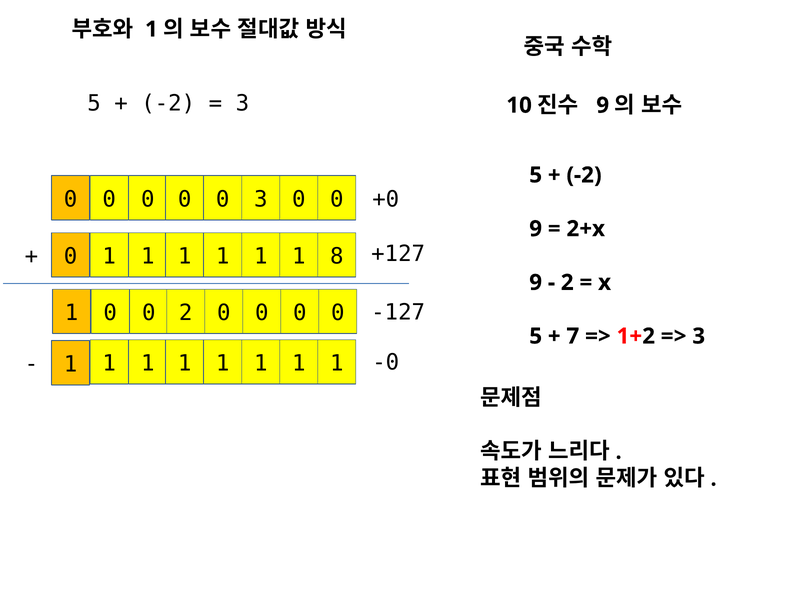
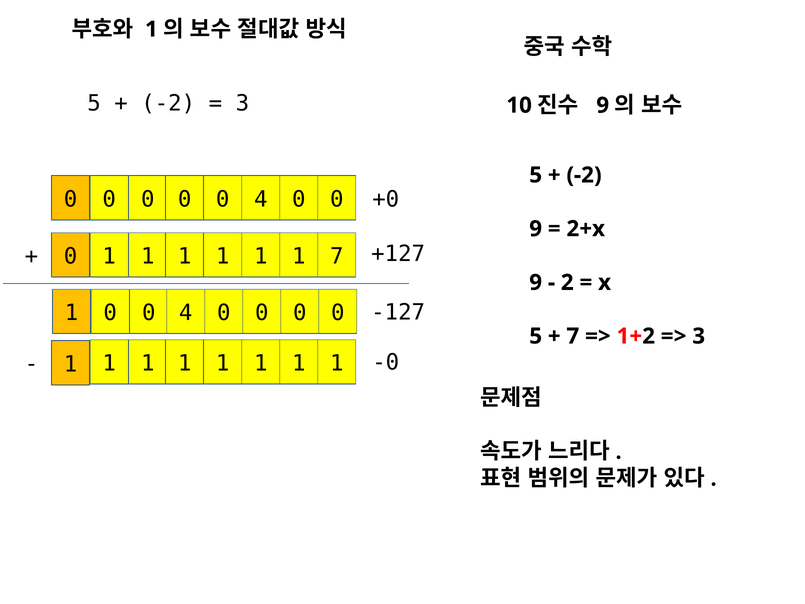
0 0 0 3: 3 -> 4 (261, 199)
1 8: 8 -> 7 (337, 256)
1 0 0 2: 2 -> 4 (186, 313)
